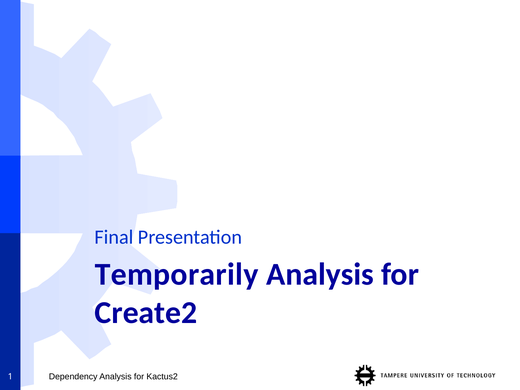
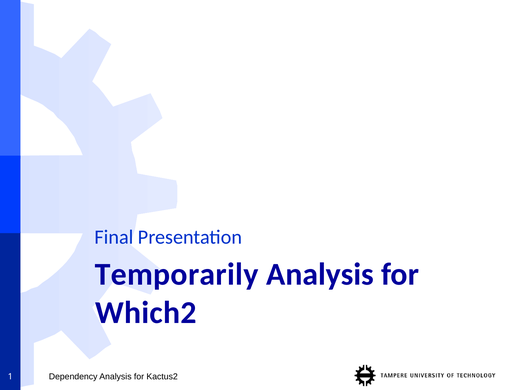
Create2: Create2 -> Which2 (146, 313)
